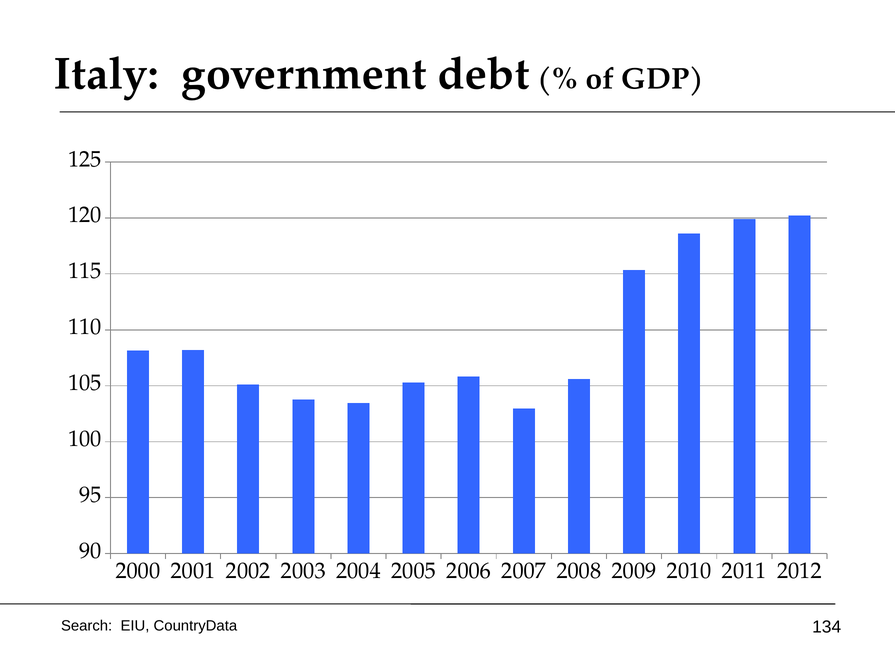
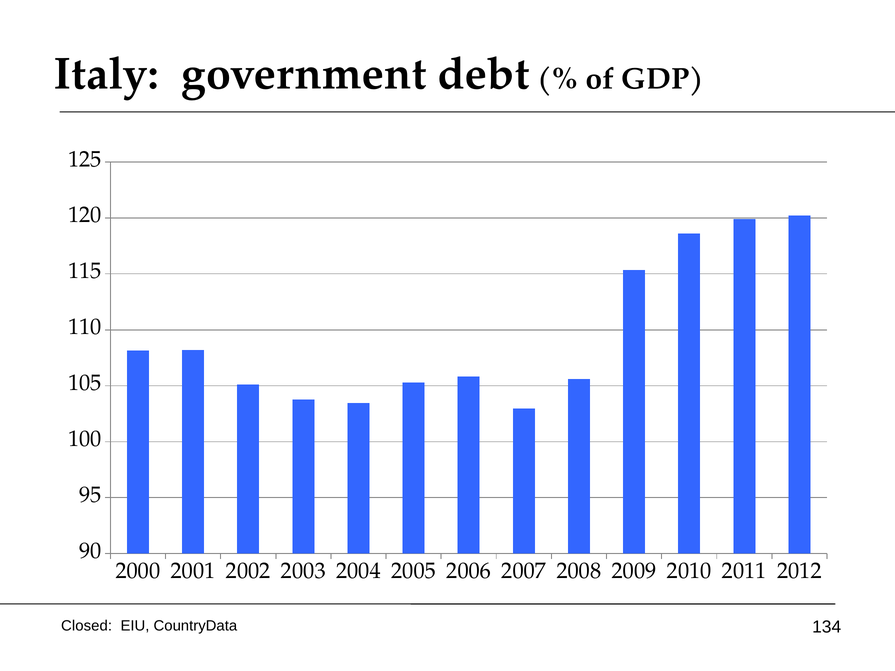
Search: Search -> Closed (87, 626)
